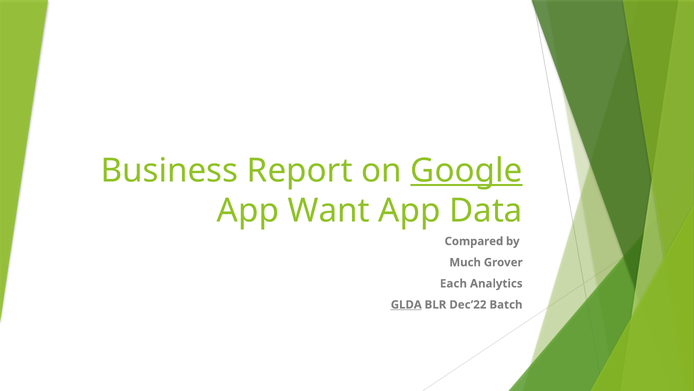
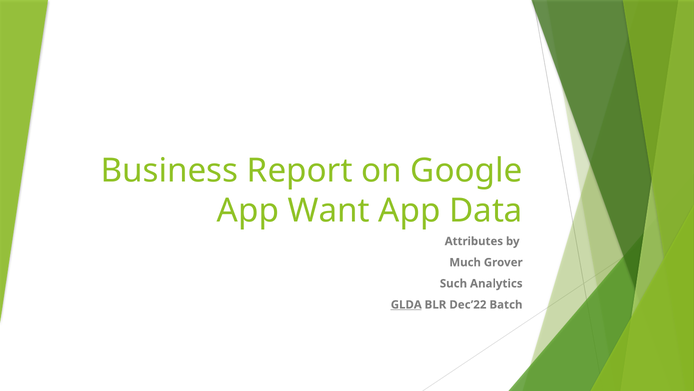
Google underline: present -> none (467, 170)
Compared: Compared -> Attributes (474, 241)
Each: Each -> Such (453, 283)
